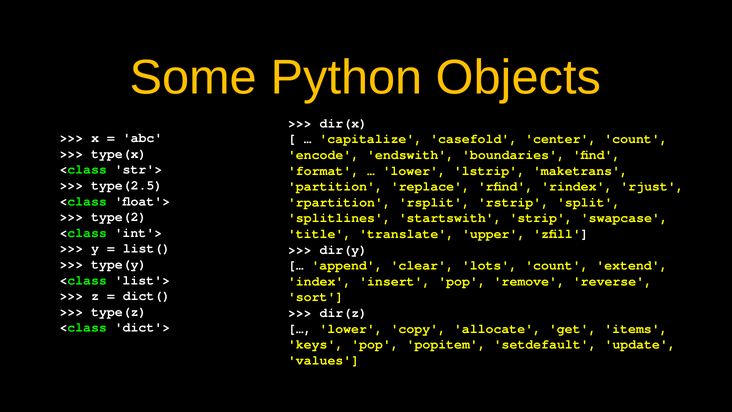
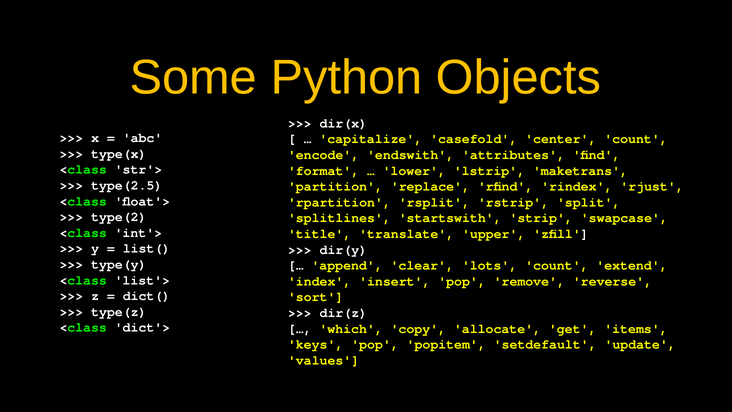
boundaries: boundaries -> attributes (514, 155)
lower: lower -> which (351, 328)
